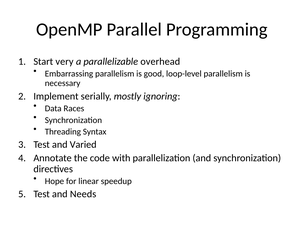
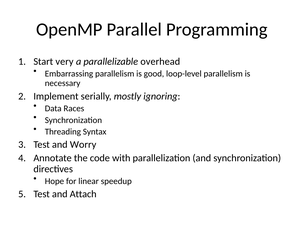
Varied: Varied -> Worry (83, 145)
Needs: Needs -> Attach (83, 194)
